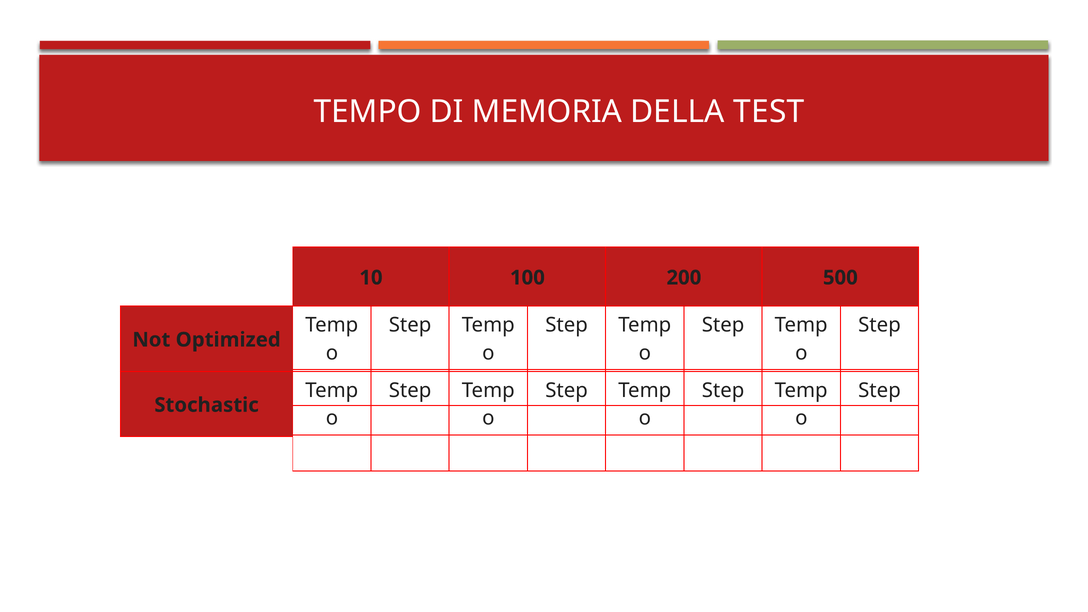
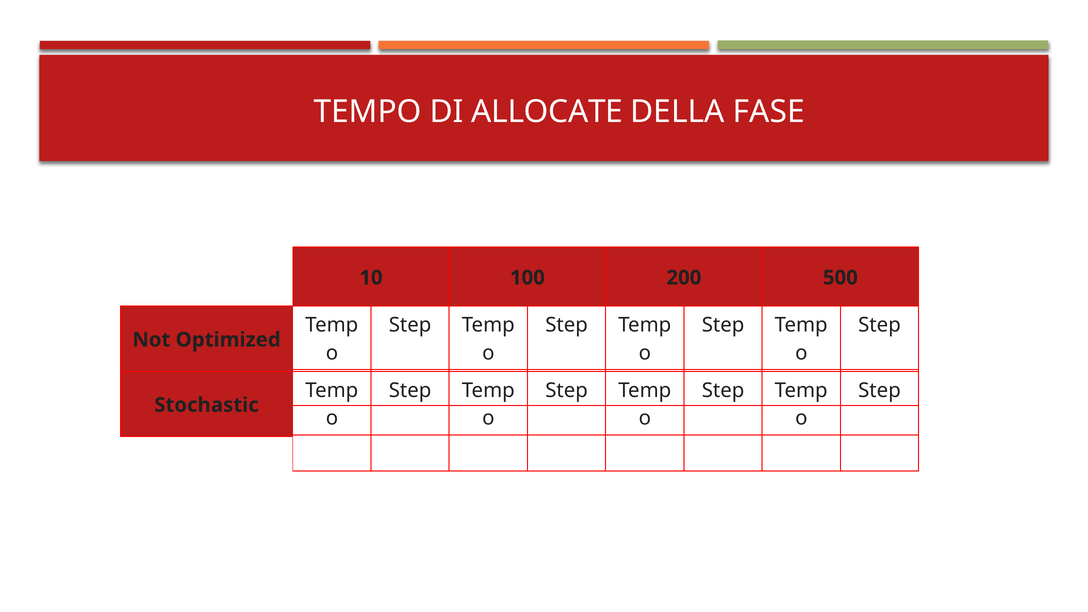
MEMORIA: MEMORIA -> ALLOCATE (547, 112)
TEST: TEST -> FASE (769, 112)
